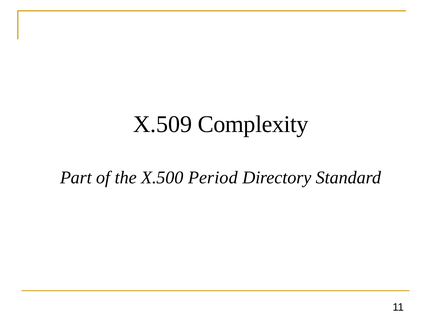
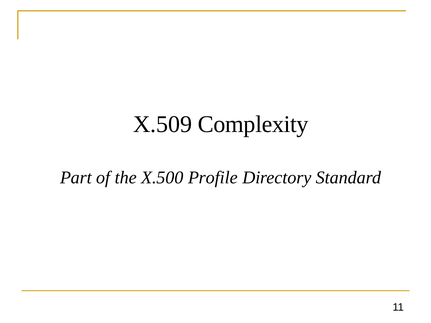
Period: Period -> Profile (213, 178)
